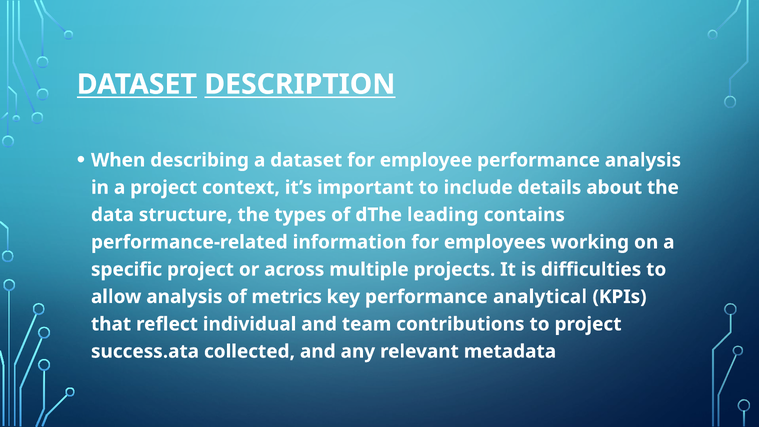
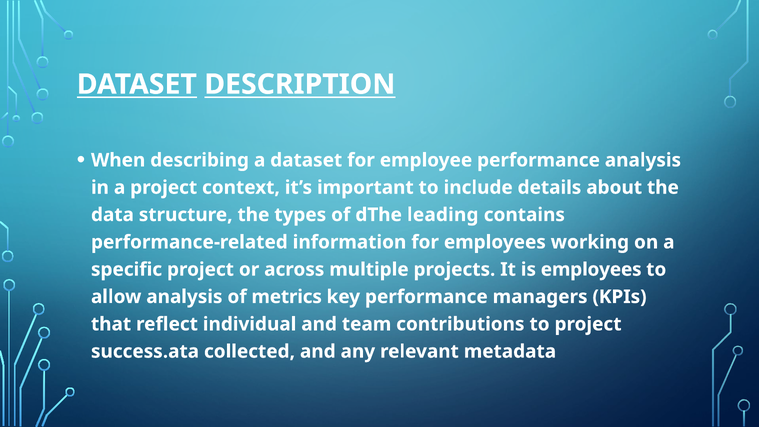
is difficulties: difficulties -> employees (591, 269)
analytical: analytical -> managers (540, 297)
